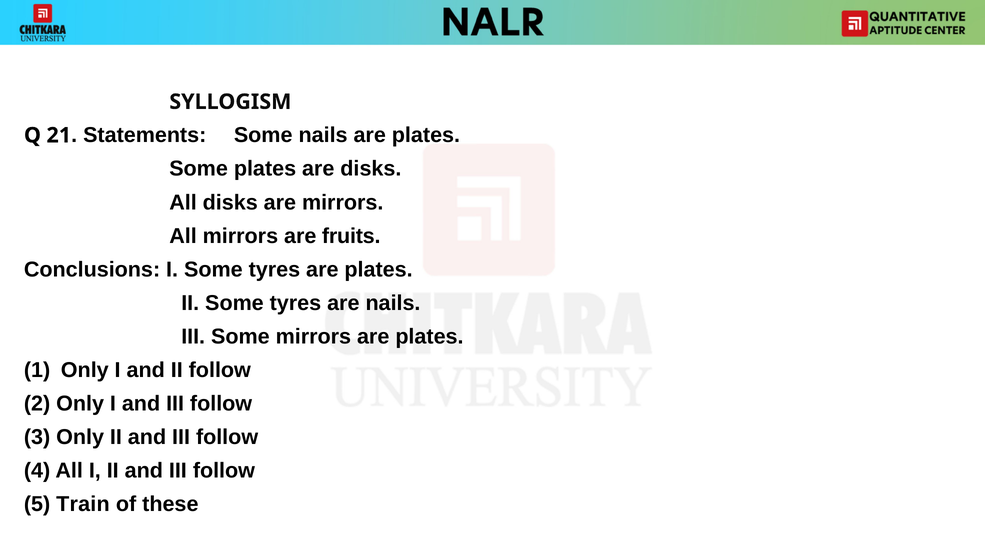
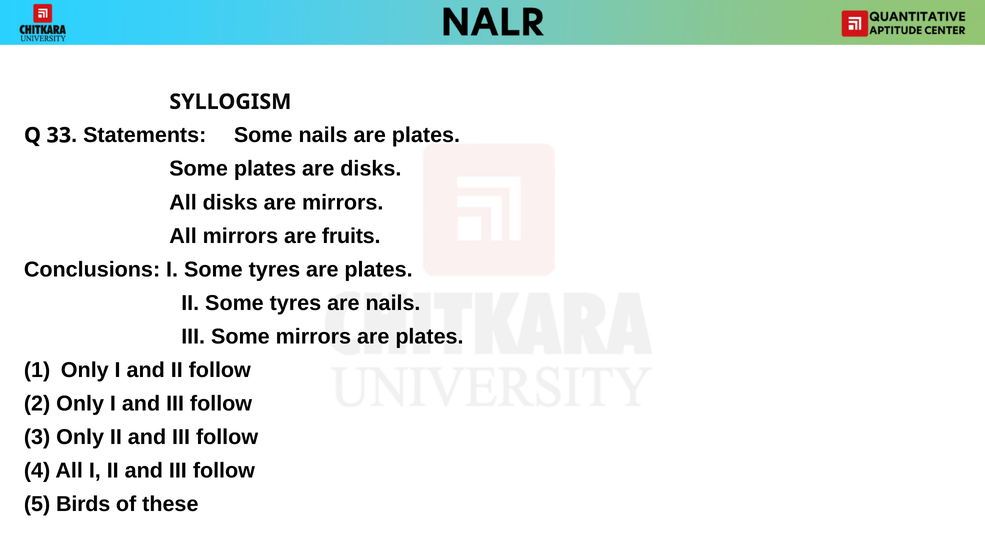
21: 21 -> 33 (59, 135)
Train: Train -> Birds (83, 504)
